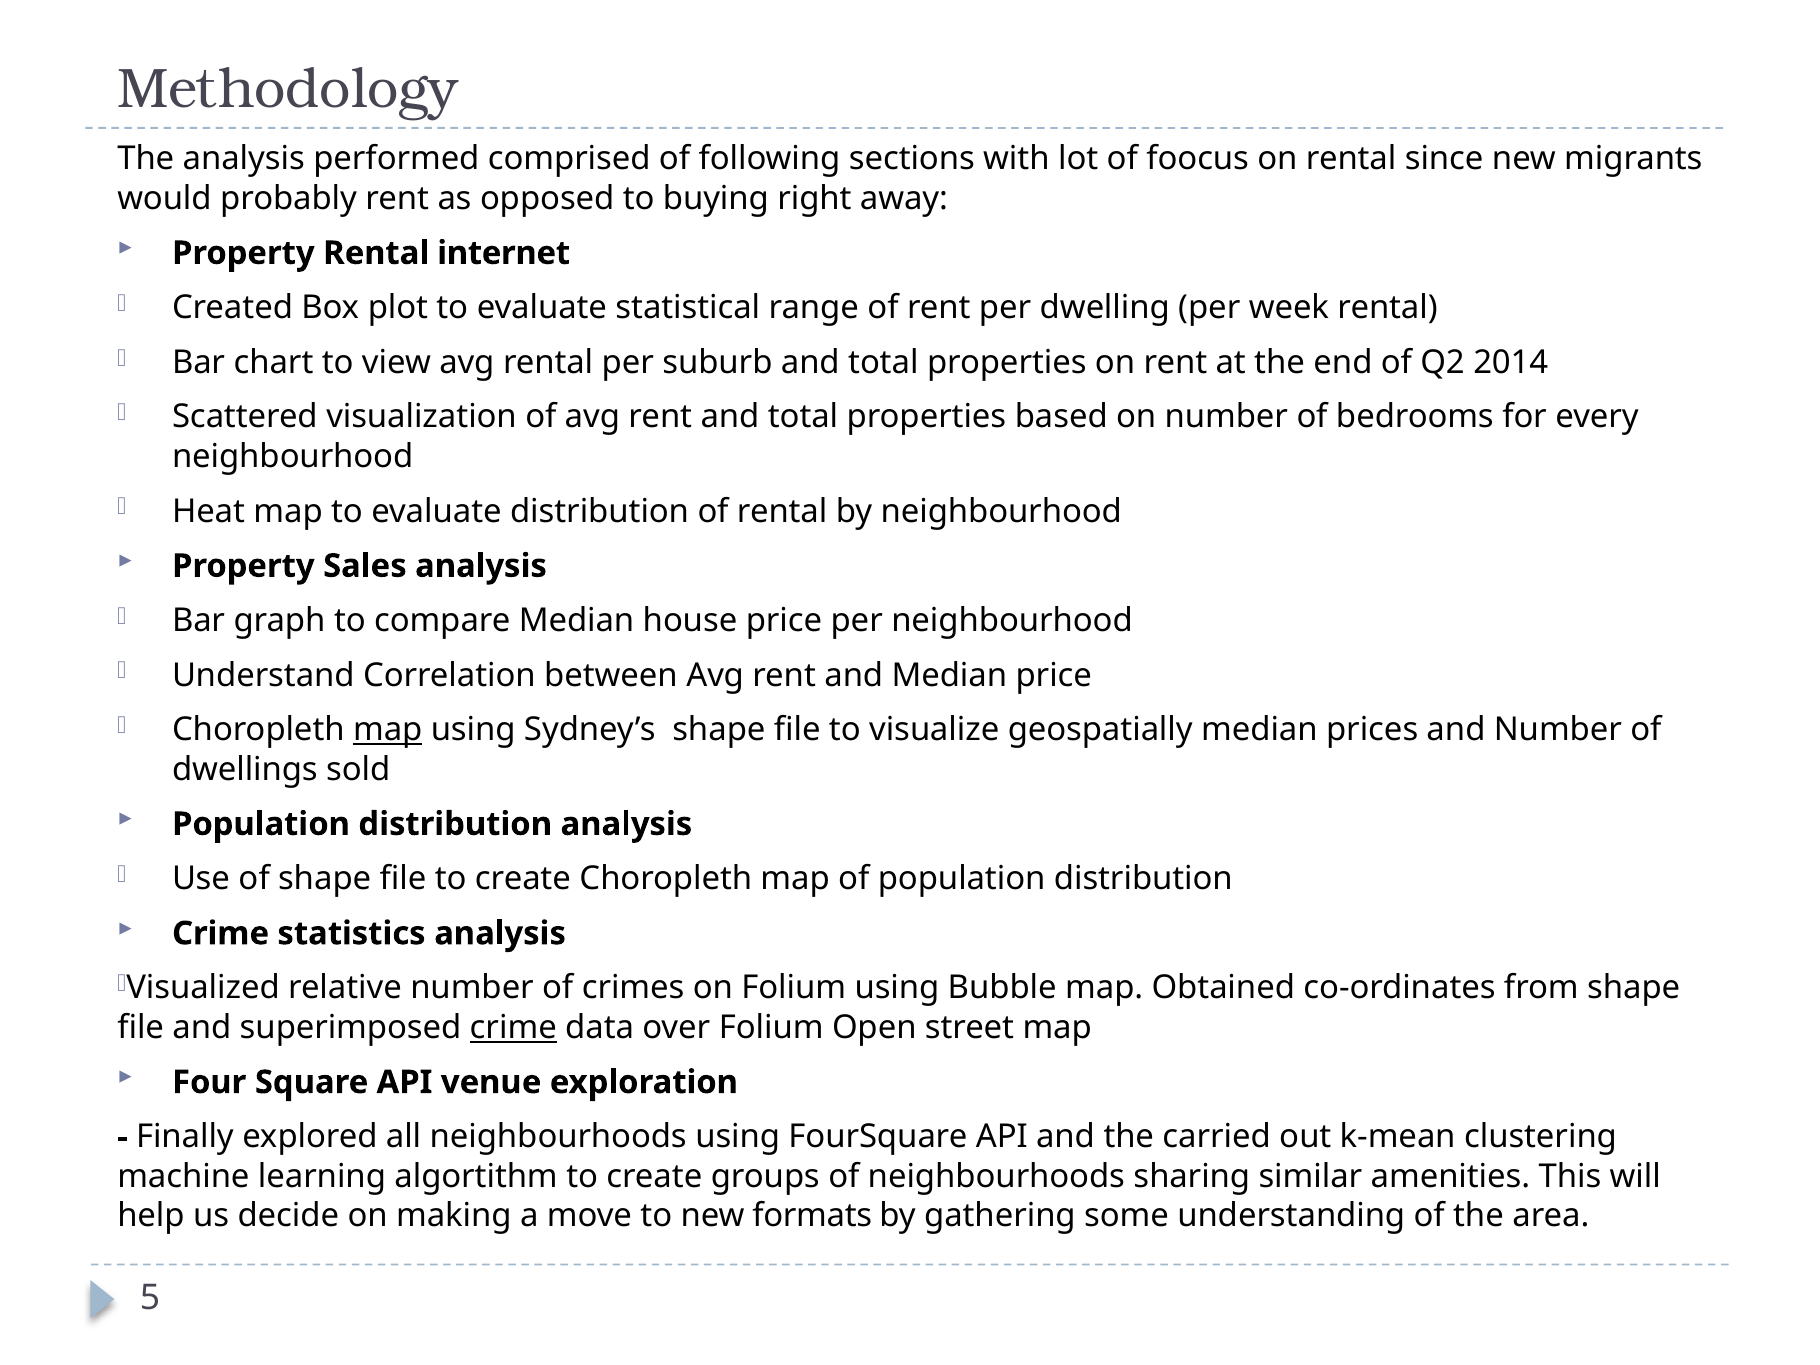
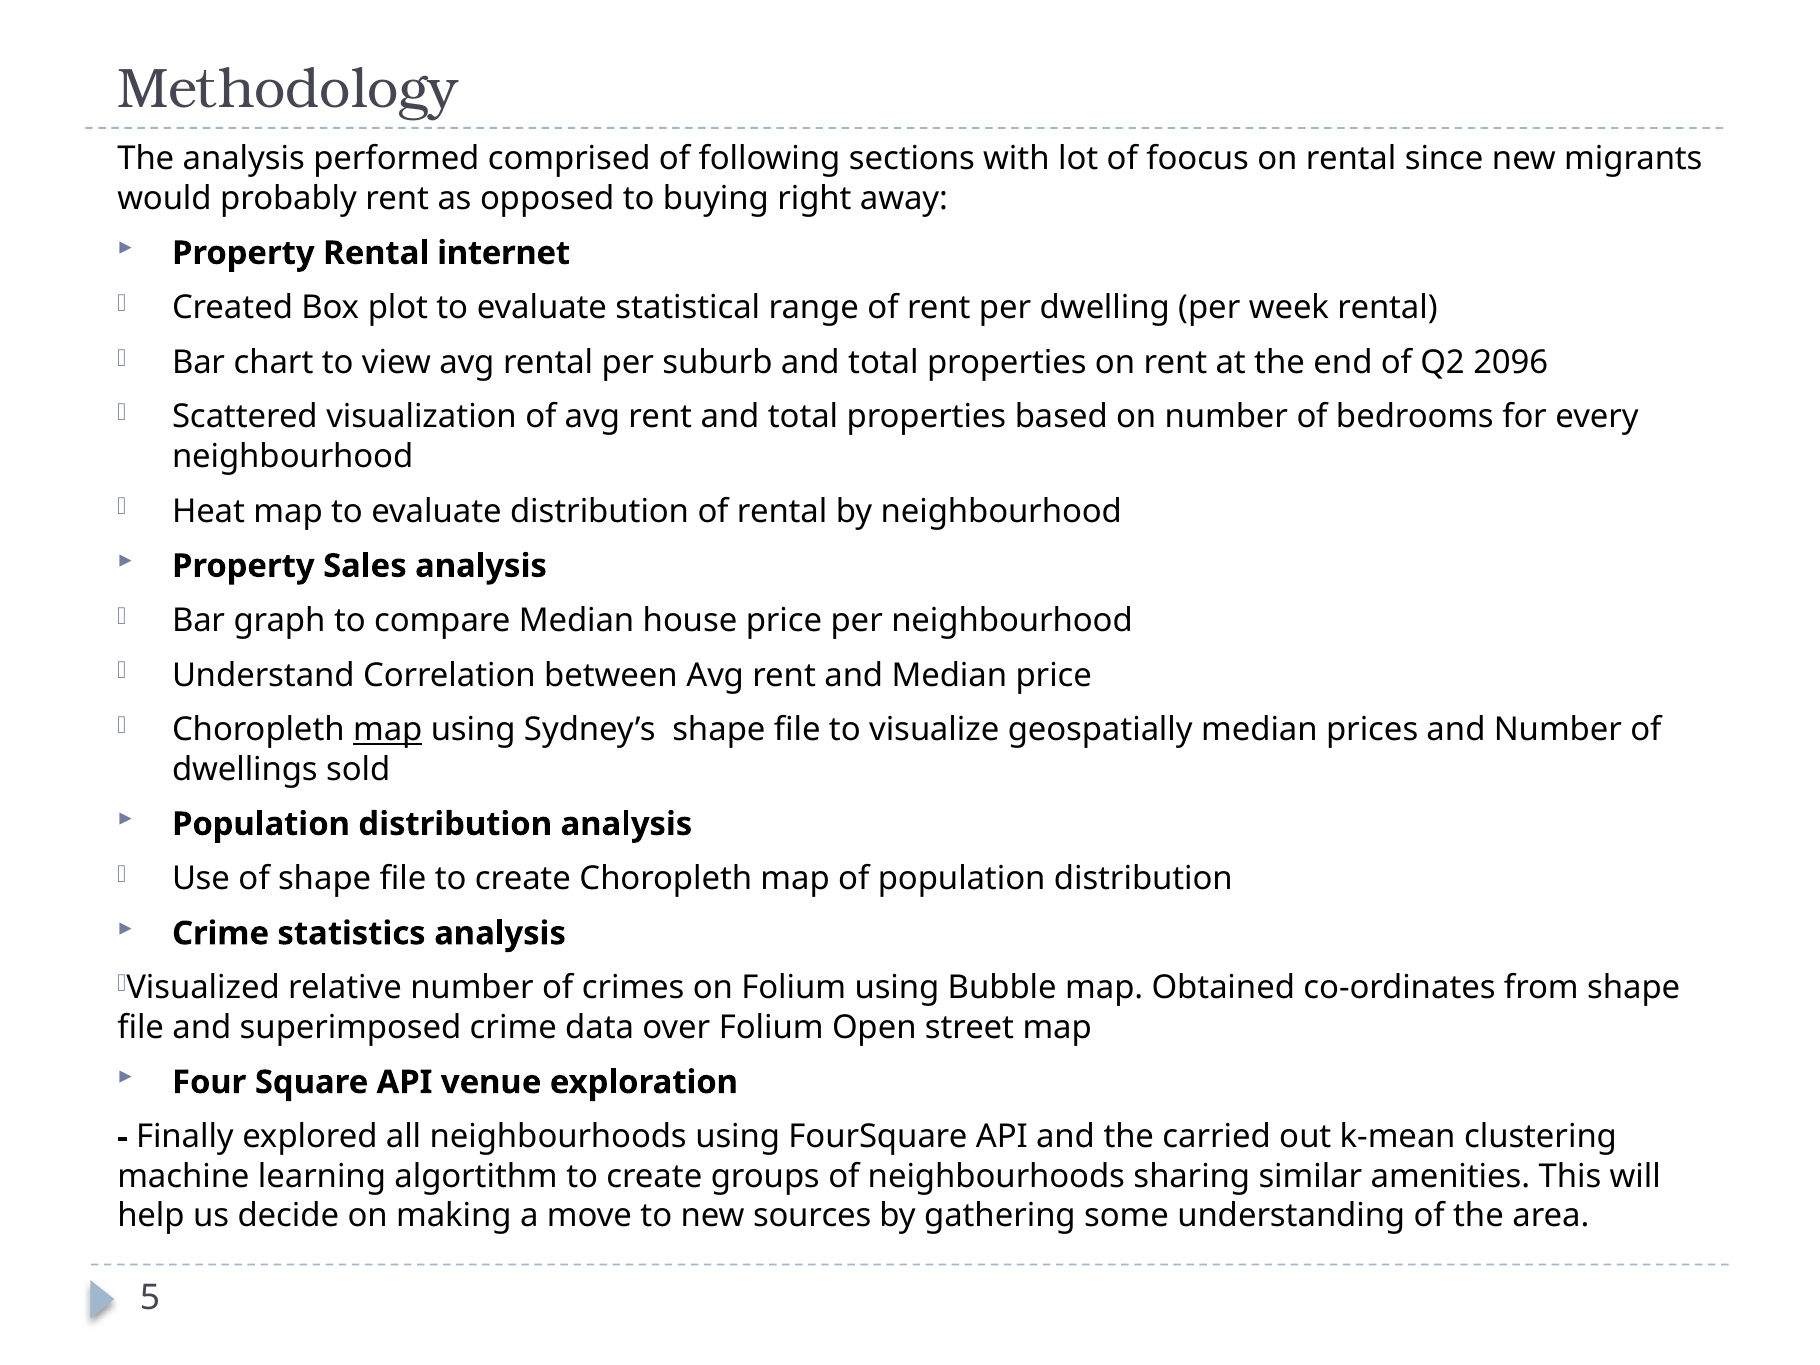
2014: 2014 -> 2096 (1511, 362)
crime underline: present -> none (513, 1028)
formats: formats -> sources (812, 1216)
